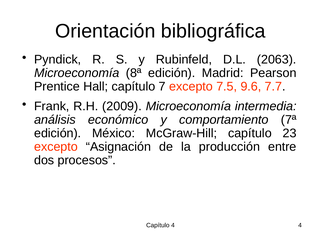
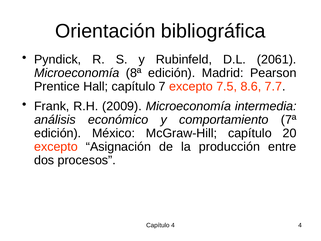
2063: 2063 -> 2061 (277, 59)
9.6: 9.6 -> 8.6 (251, 86)
23: 23 -> 20 (290, 133)
